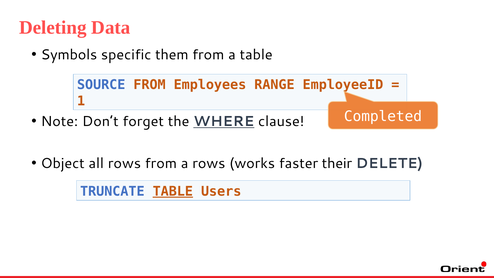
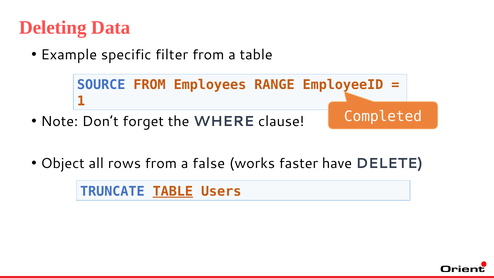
Symbols: Symbols -> Example (69, 55)
them: them -> filter (172, 55)
WHERE underline: present -> none (224, 121)
a rows: rows -> false (209, 163)
their: their -> have (337, 163)
